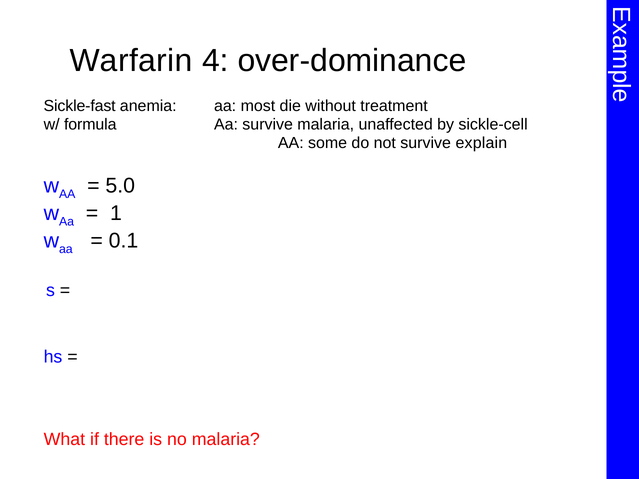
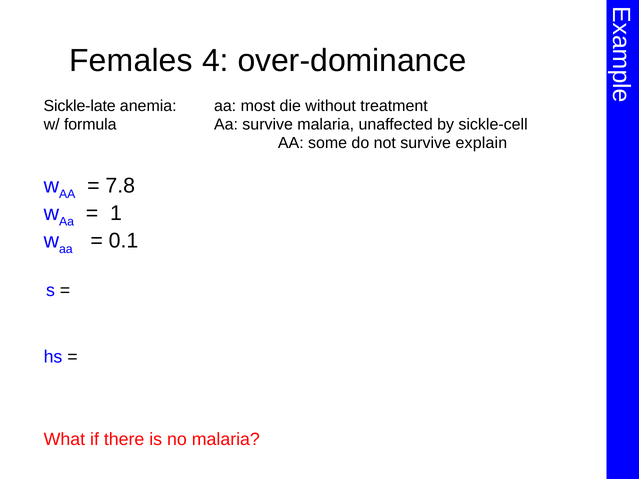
Warfarin: Warfarin -> Females (131, 61)
Sickle-fast: Sickle-fast -> Sickle-late (80, 106)
5.0: 5.0 -> 7.8 (120, 186)
